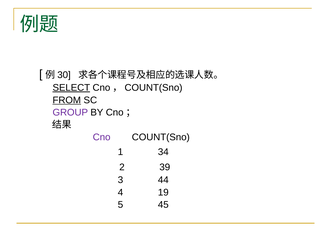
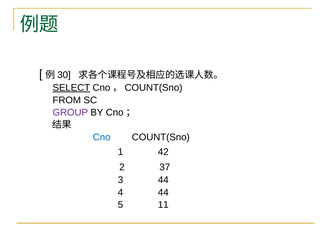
FROM underline: present -> none (67, 100)
Cno colour: purple -> blue (102, 137)
34: 34 -> 42 (163, 152)
39: 39 -> 37 (165, 167)
4 19: 19 -> 44 (163, 193)
45: 45 -> 11 (163, 205)
